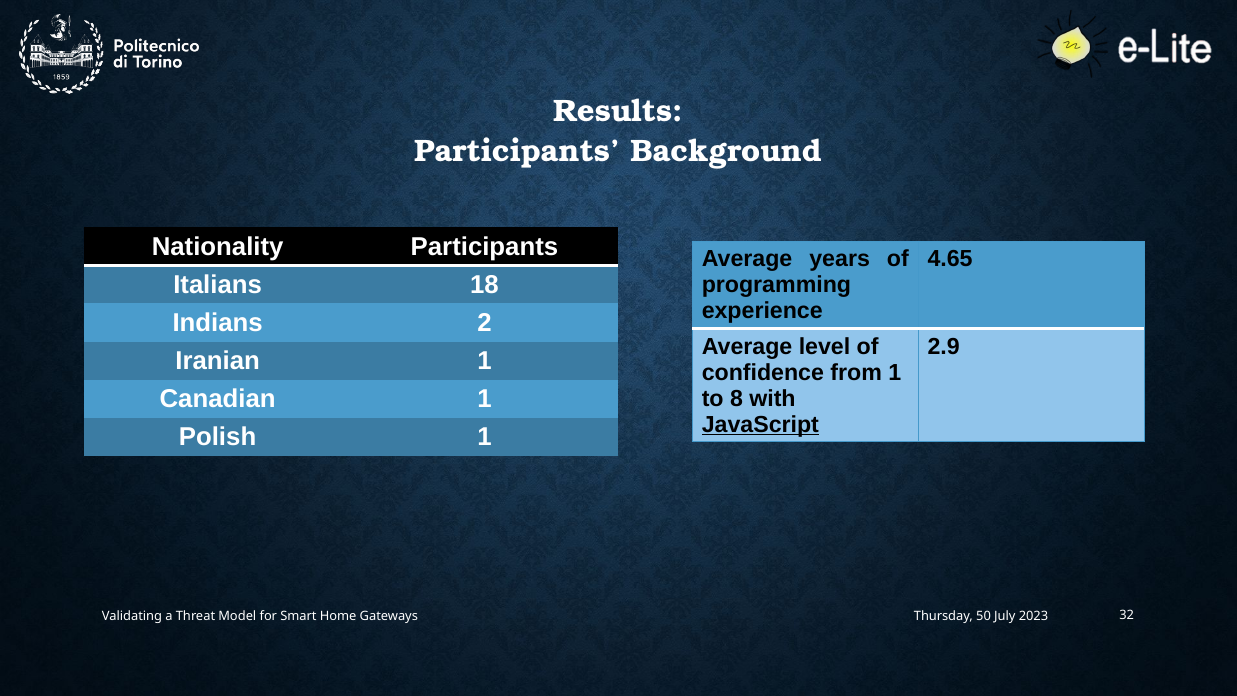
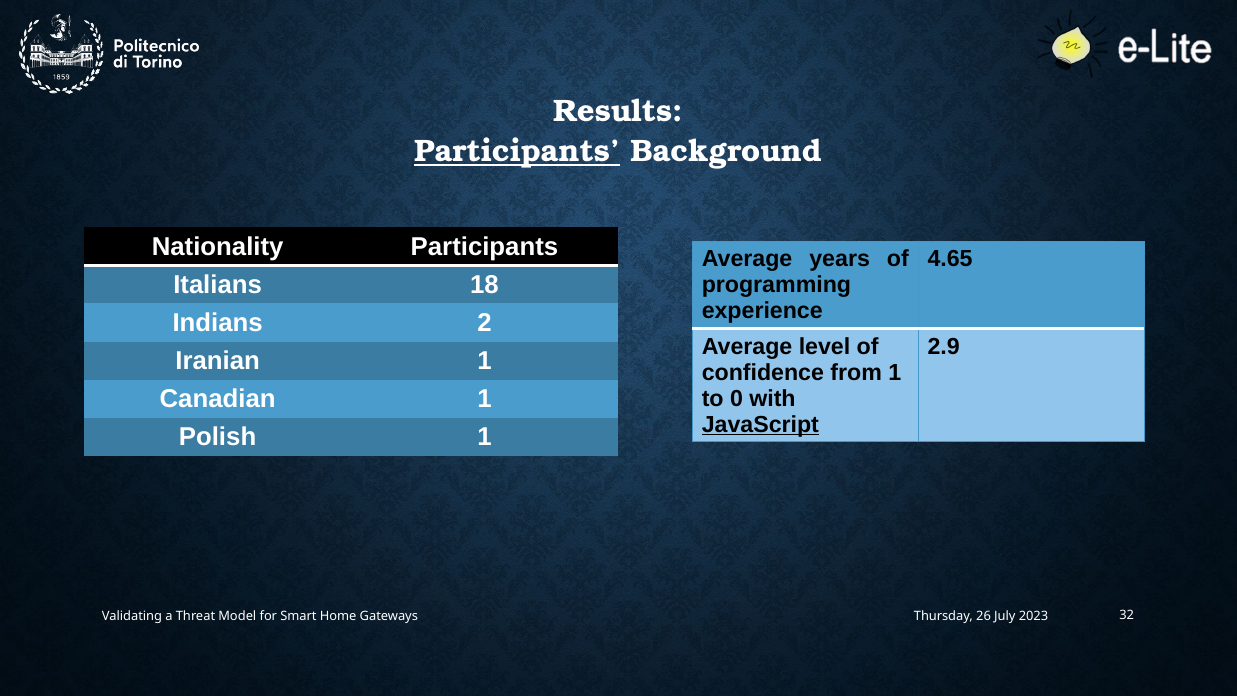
Participants underline: none -> present (517, 151)
8: 8 -> 0 (736, 398)
50: 50 -> 26 (984, 616)
